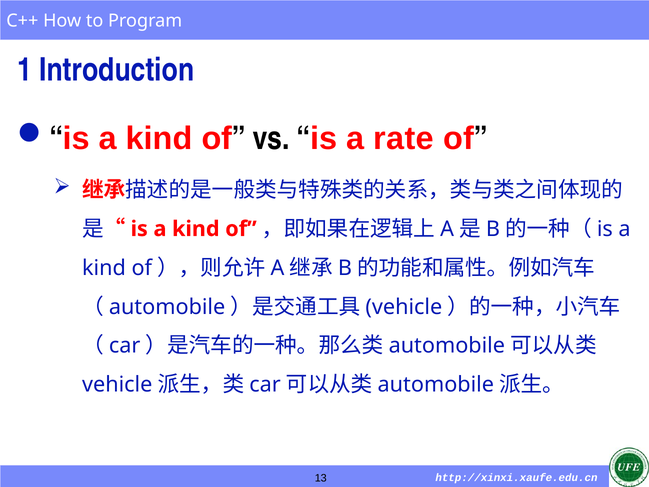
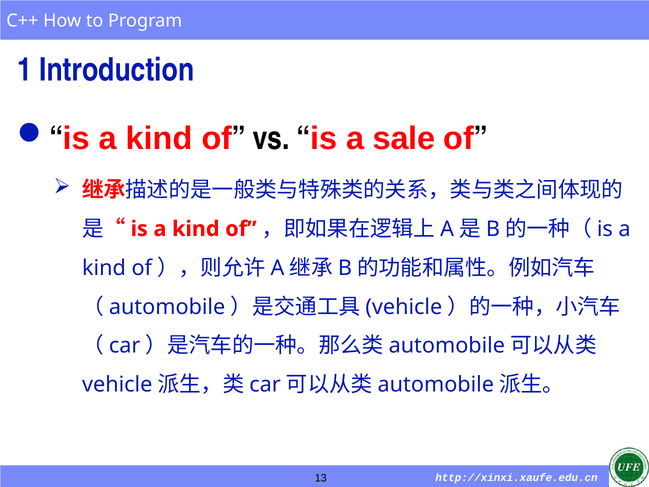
rate: rate -> sale (404, 139)
